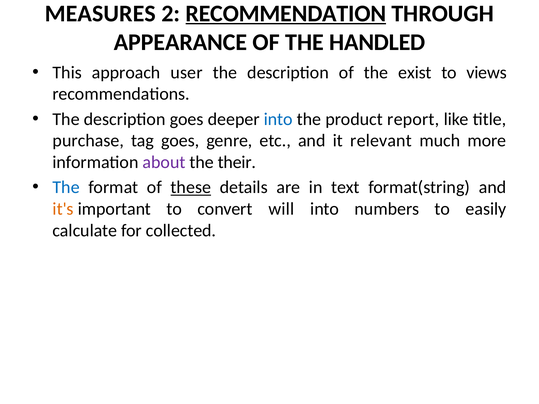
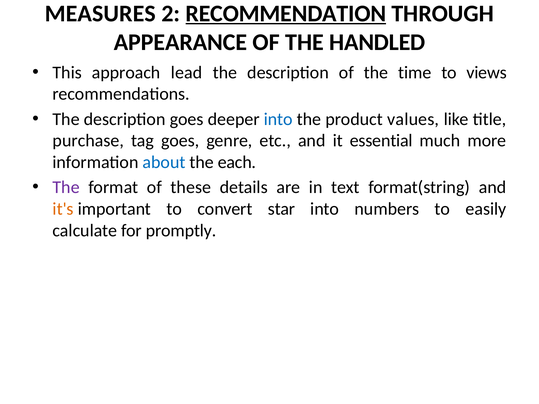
user: user -> lead (187, 73)
exist: exist -> time (415, 73)
report: report -> values (413, 119)
relevant: relevant -> essential (381, 141)
about colour: purple -> blue (164, 162)
their: their -> each (237, 162)
The colour: blue -> purple (66, 188)
these underline: present -> none (191, 188)
will: will -> star (282, 209)
collected: collected -> promptly (181, 231)
